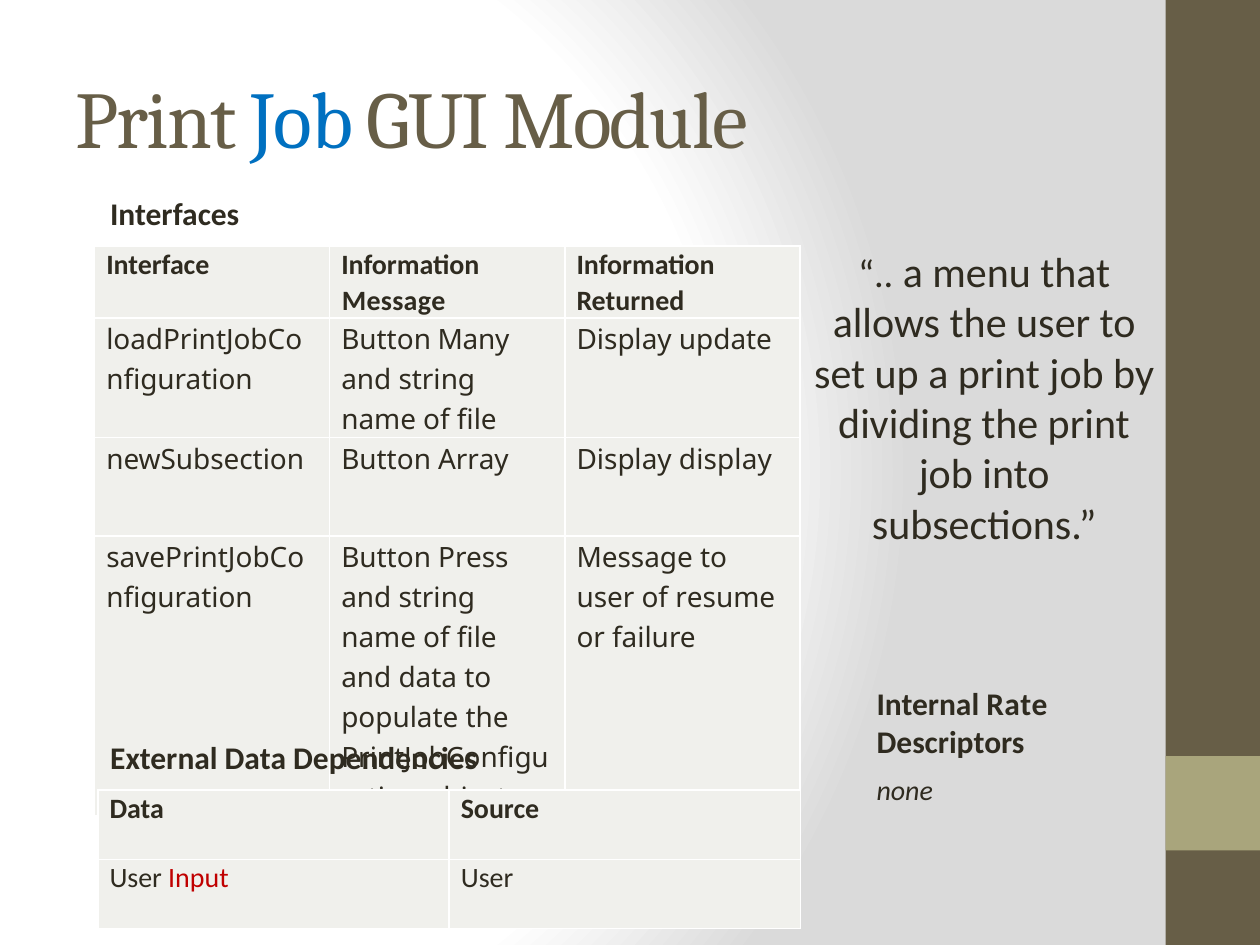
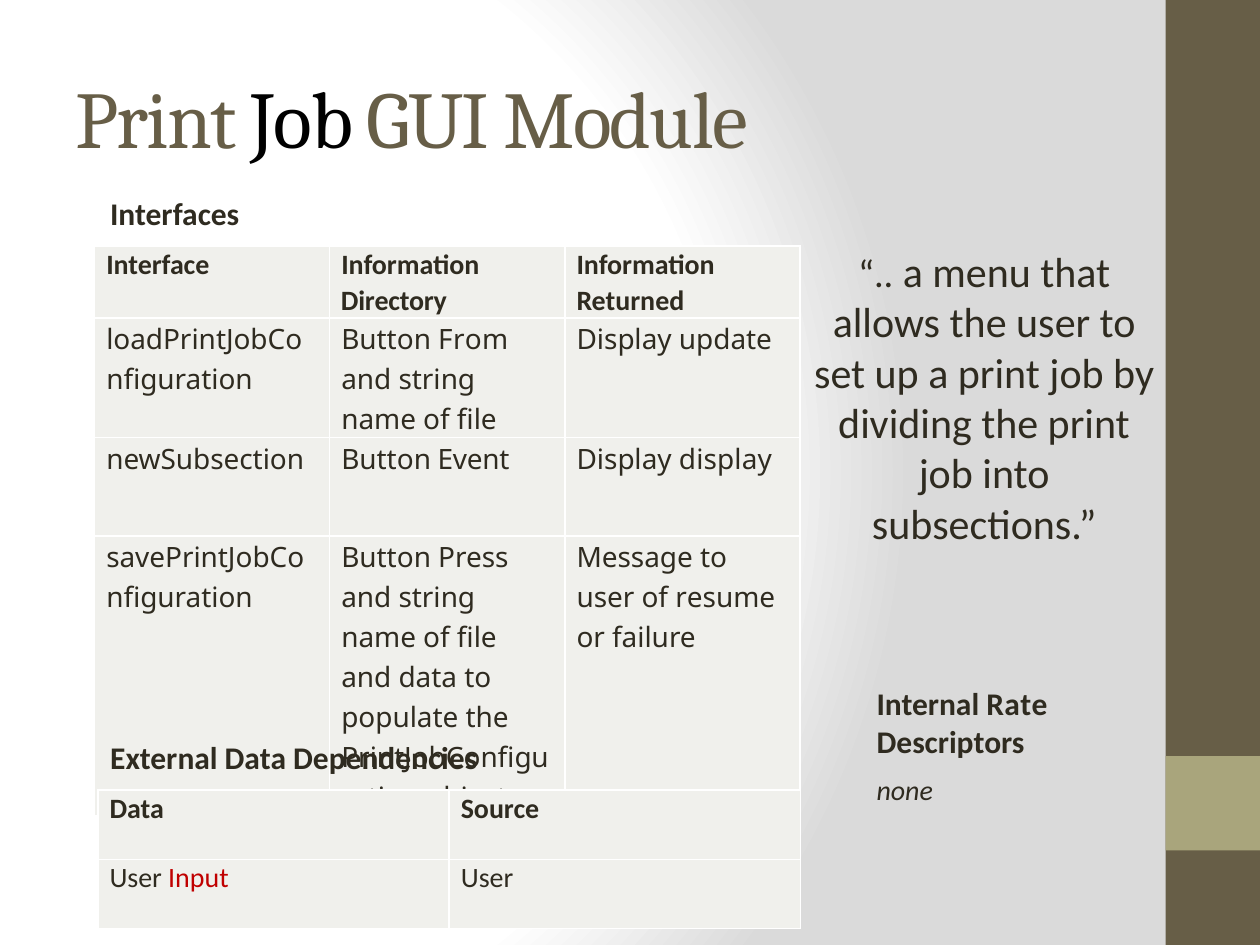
Job colour: blue -> black (302, 122)
Message: Message -> Directory (394, 301)
Many: Many -> From (473, 340)
Array: Array -> Event (473, 460)
